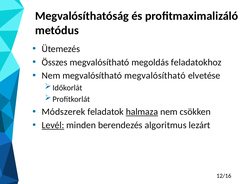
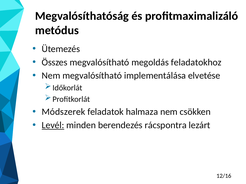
megvalósítható megvalósítható: megvalósítható -> implementálása (155, 76)
halmaza underline: present -> none (142, 112)
algoritmus: algoritmus -> rácspontra (166, 126)
